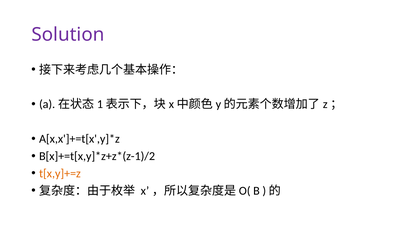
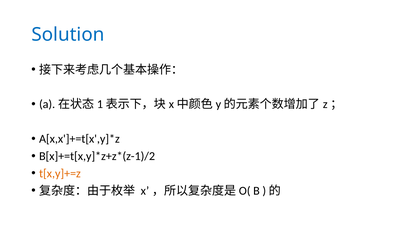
Solution colour: purple -> blue (68, 35)
